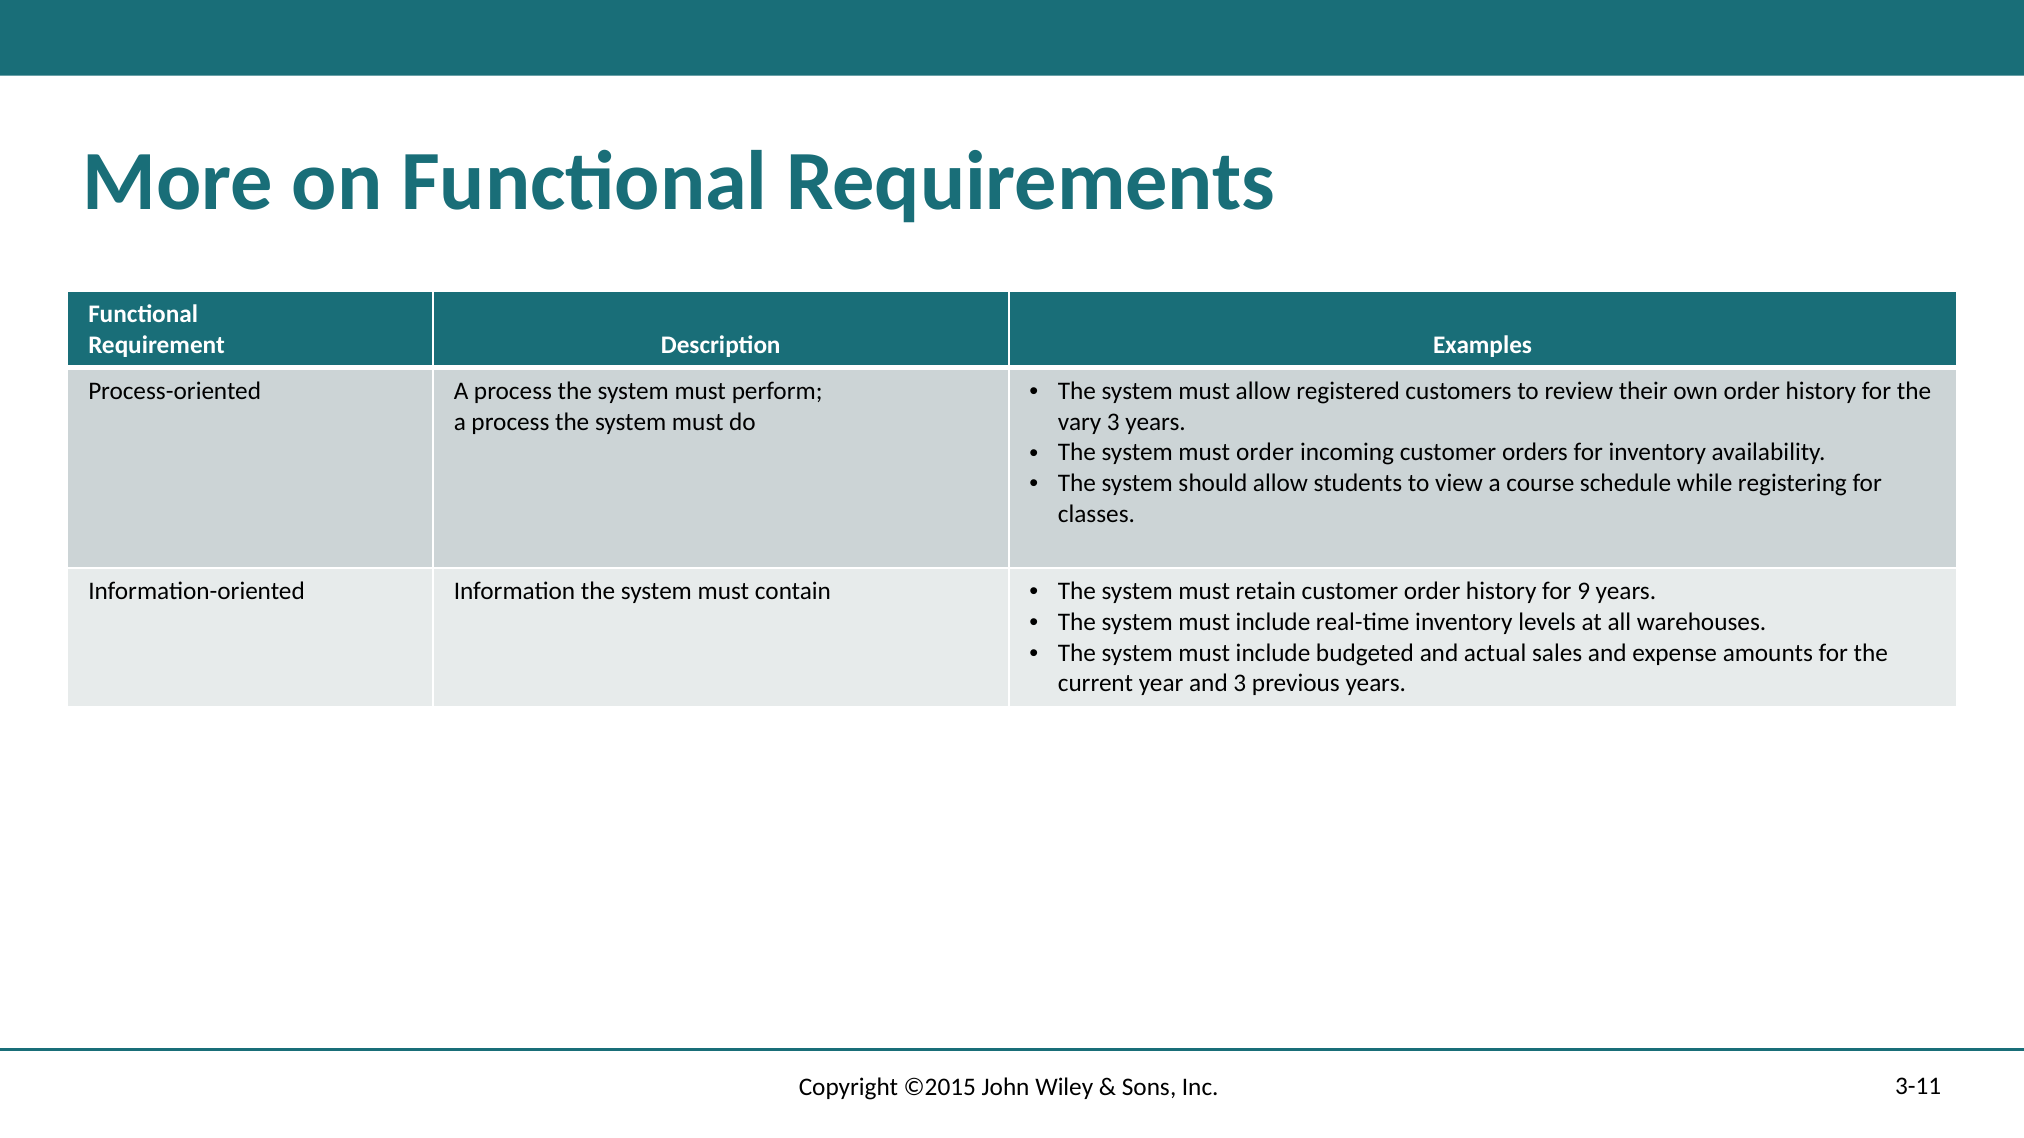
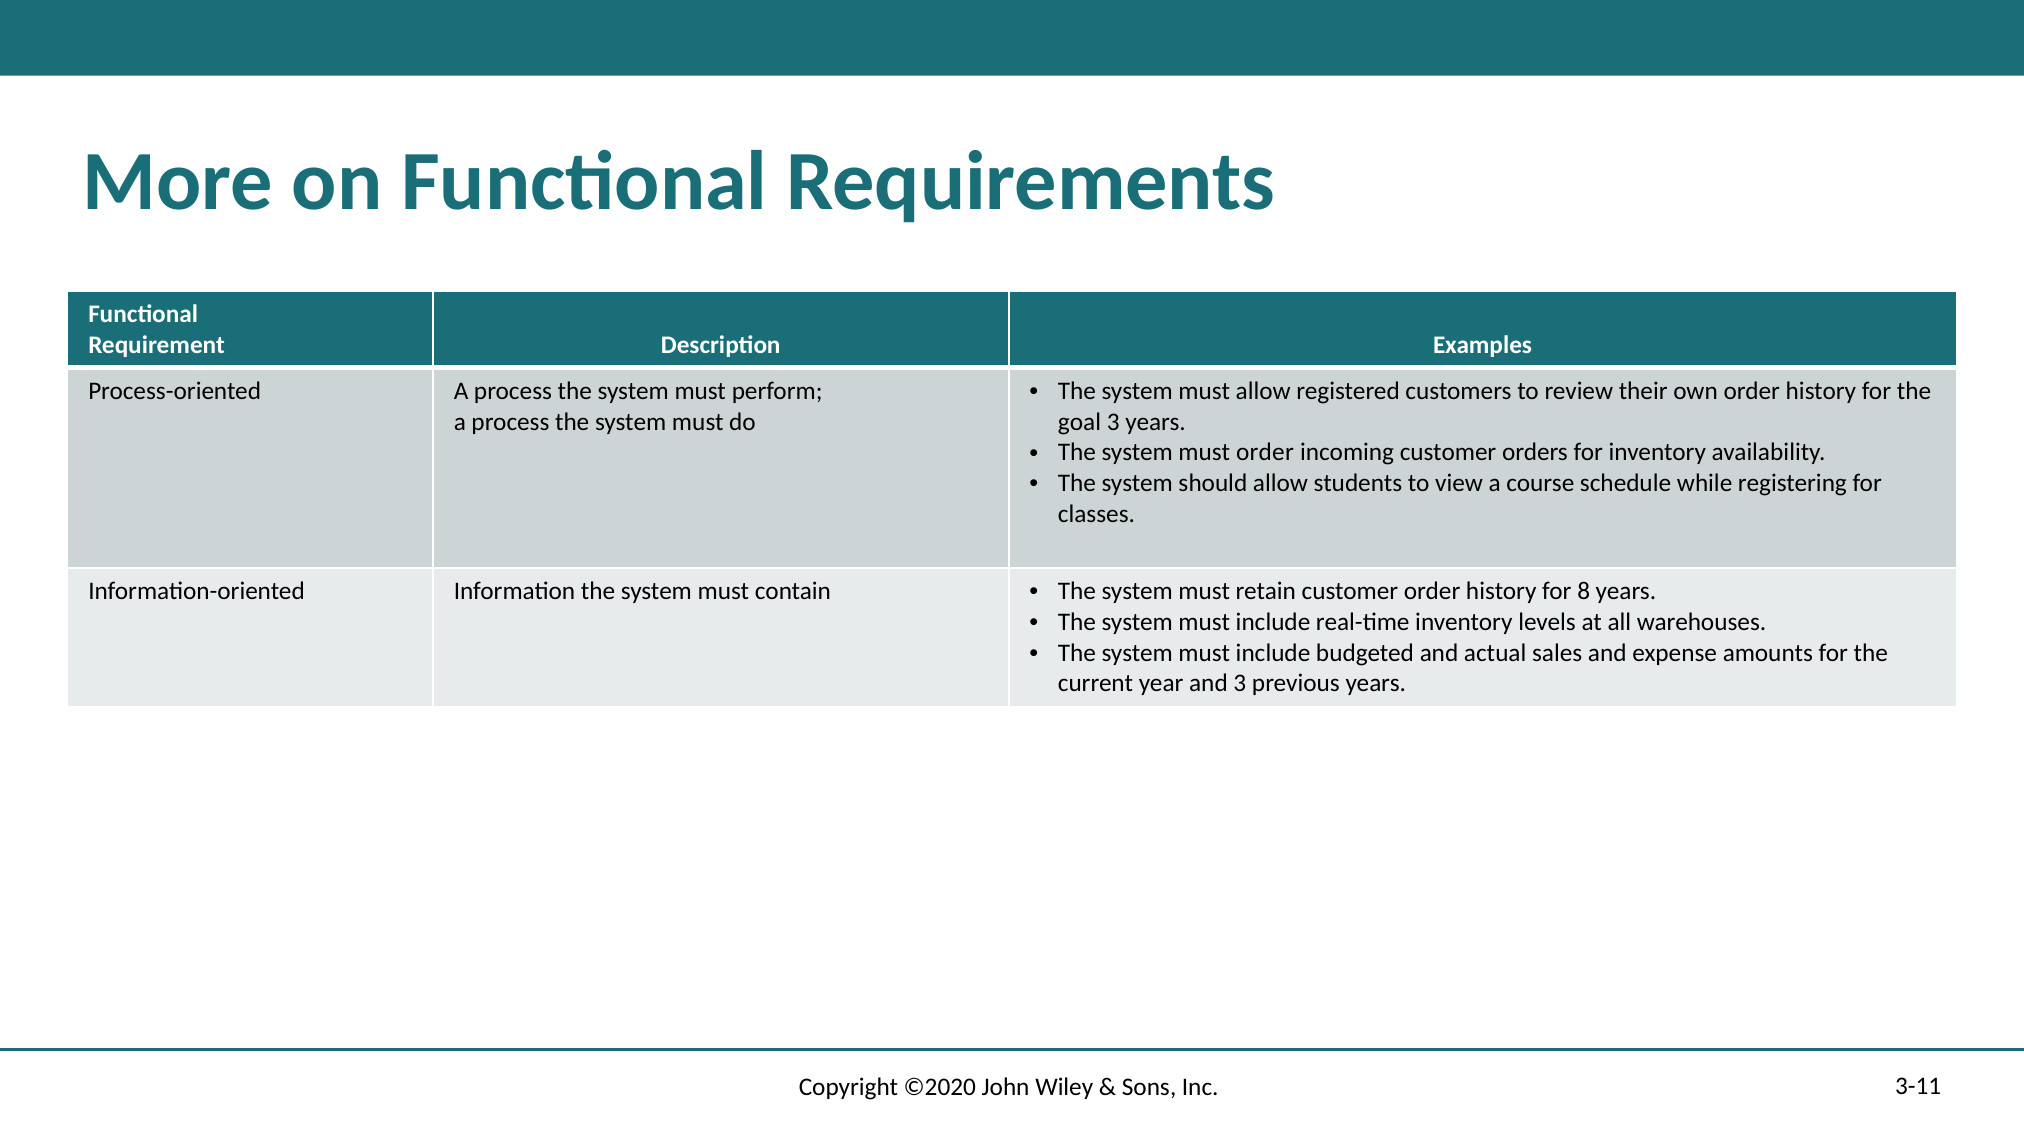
vary: vary -> goal (1080, 422)
9: 9 -> 8 (1584, 591)
©2015: ©2015 -> ©2020 (940, 1087)
